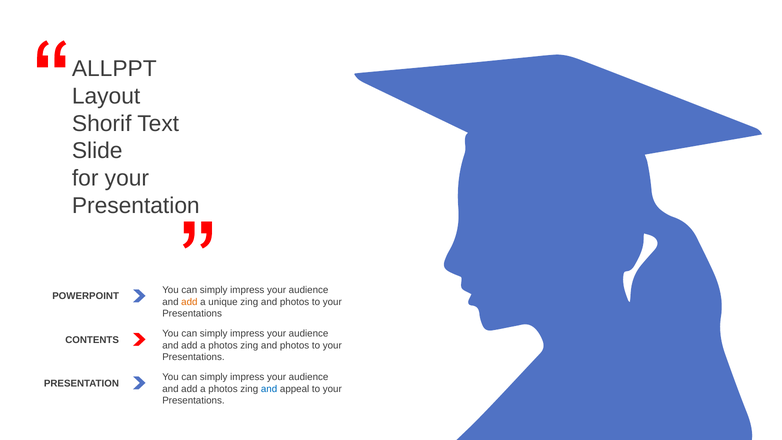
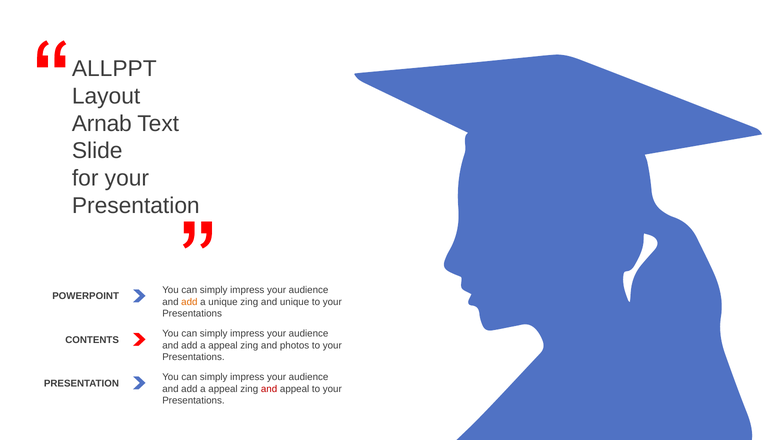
Shorif: Shorif -> Arnab (102, 123)
unique zing and photos: photos -> unique (295, 302)
photos: photos -> appeal (223, 345)
photos: photos -> appeal (223, 389)
and colour: blue -> red (269, 389)
